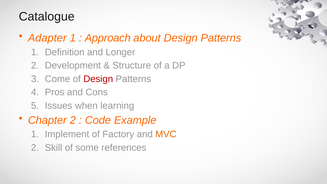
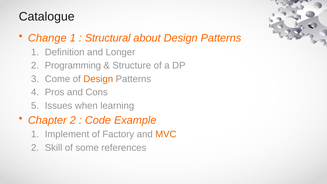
Adapter: Adapter -> Change (47, 38)
Approach: Approach -> Structural (108, 38)
Development: Development -> Programming (73, 66)
Design colour: red -> orange (98, 79)
